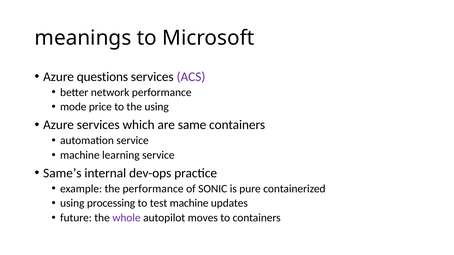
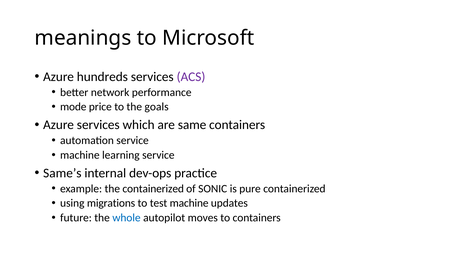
questions: questions -> hundreds (102, 77)
the using: using -> goals (157, 107)
the performance: performance -> containerized (153, 189)
processing: processing -> migrations (111, 204)
whole colour: purple -> blue (126, 218)
